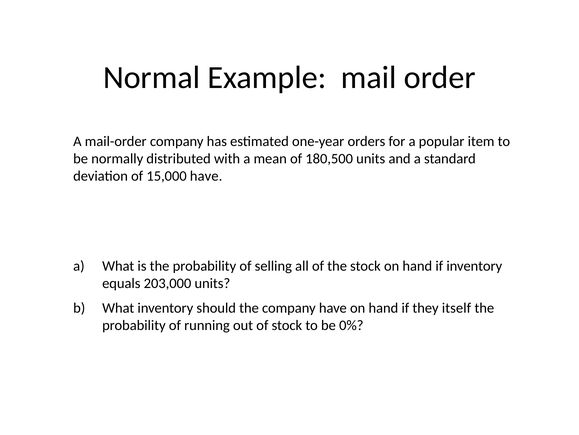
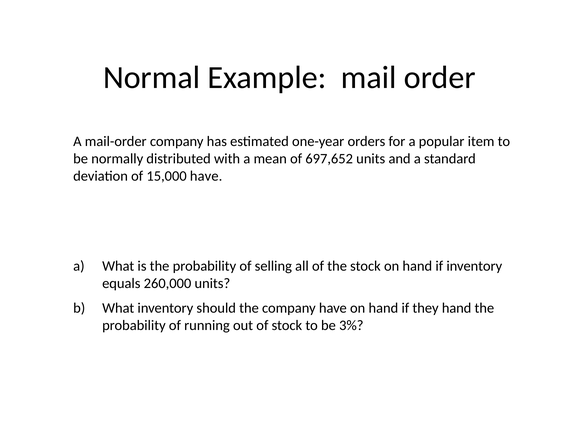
180,500: 180,500 -> 697,652 (329, 158)
203,000: 203,000 -> 260,000 (167, 283)
they itself: itself -> hand (457, 308)
0%: 0% -> 3% (351, 325)
